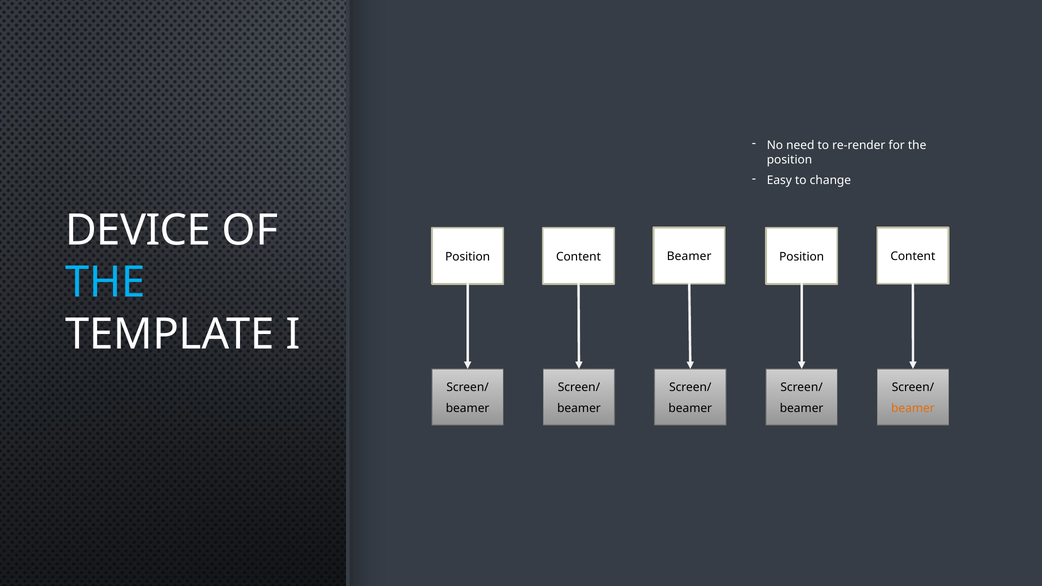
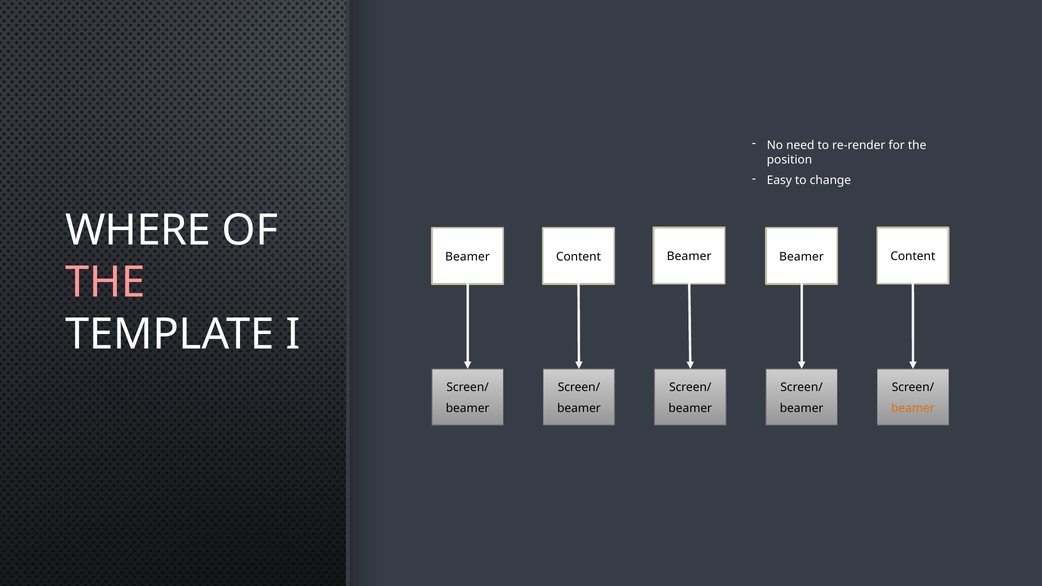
DEVICE: DEVICE -> WHERE (138, 230)
Position: Position -> Beamer (468, 257)
Position: Position -> Beamer (802, 257)
THE colour: light blue -> pink (105, 282)
